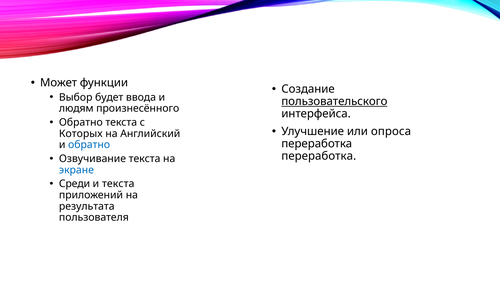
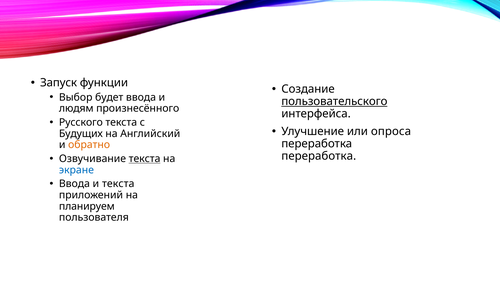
Может: Может -> Запуск (59, 83)
Обратно: Обратно -> Русского (81, 122)
Которых: Которых -> Будущих (81, 134)
обратно colour: blue -> orange (89, 145)
текста underline: none -> present (145, 159)
Среди: Среди -> Ввода (74, 184)
результата: результата -> планируем (87, 206)
